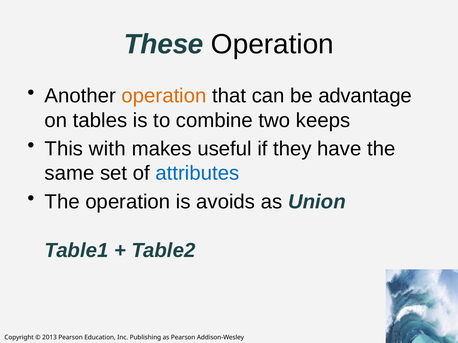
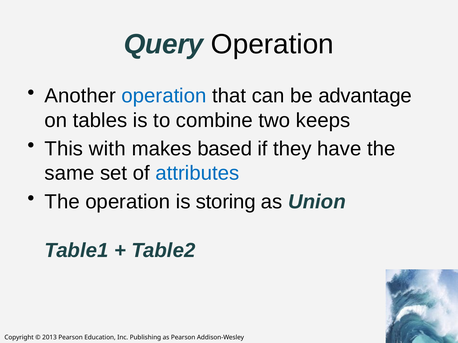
These: These -> Query (164, 44)
operation colour: orange -> blue (164, 96)
useful: useful -> based (225, 149)
avoids: avoids -> storing (226, 202)
